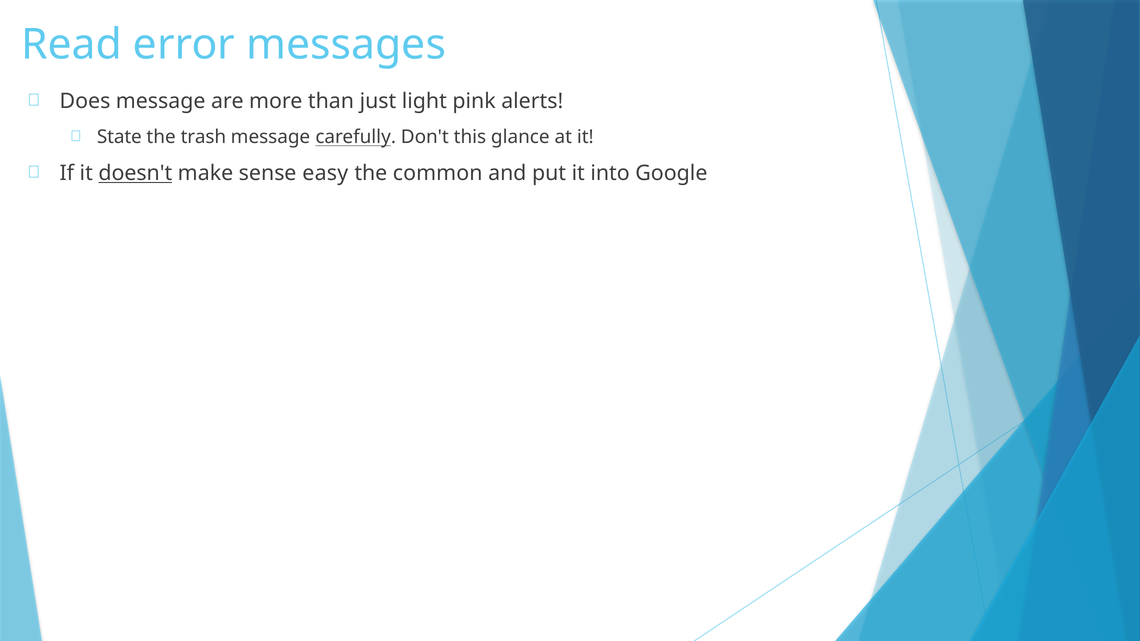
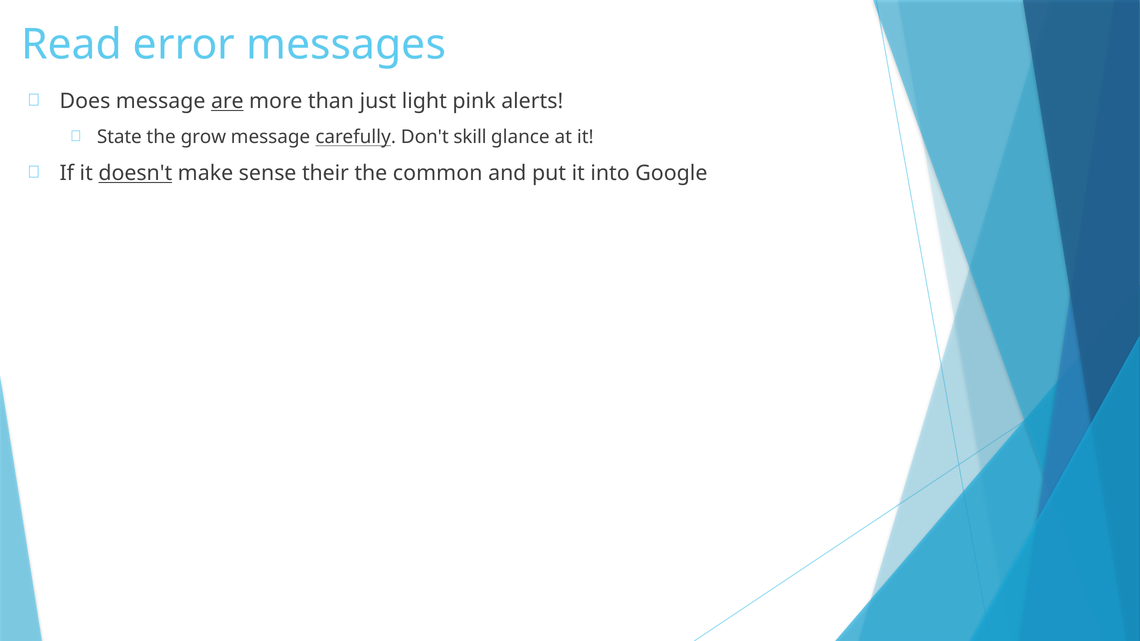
are underline: none -> present (227, 101)
trash: trash -> grow (203, 137)
this: this -> skill (470, 137)
easy: easy -> their (325, 173)
